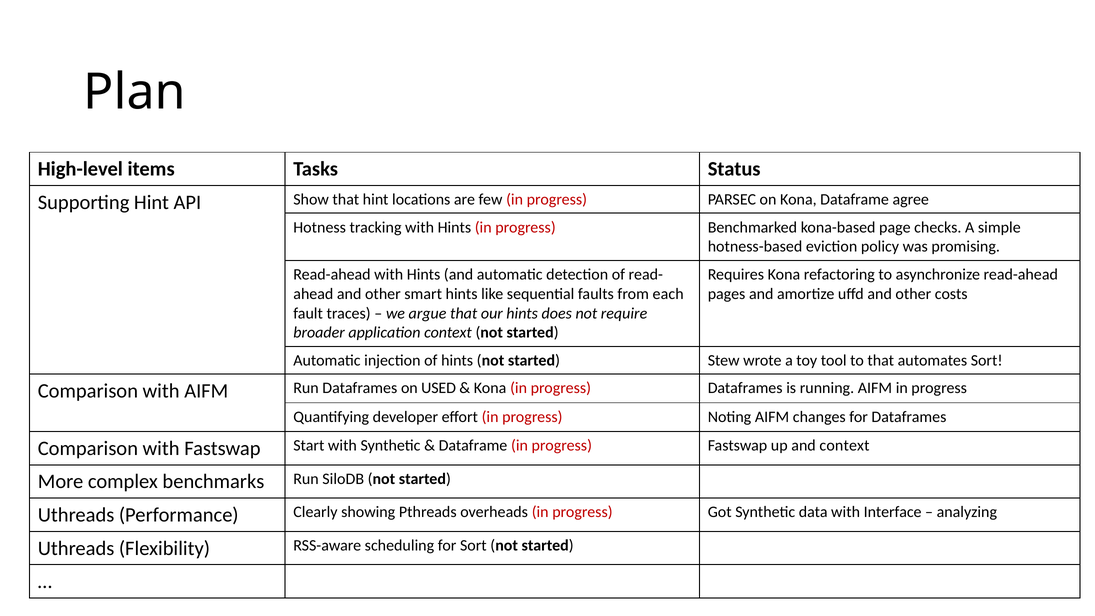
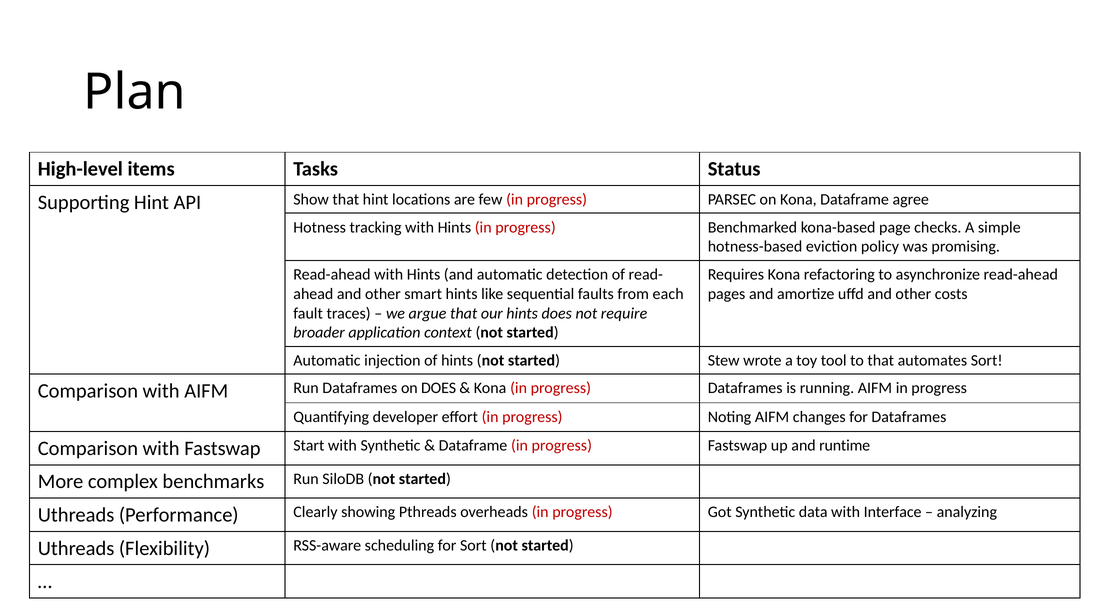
on USED: USED -> DOES (439, 388)
and context: context -> runtime (845, 445)
